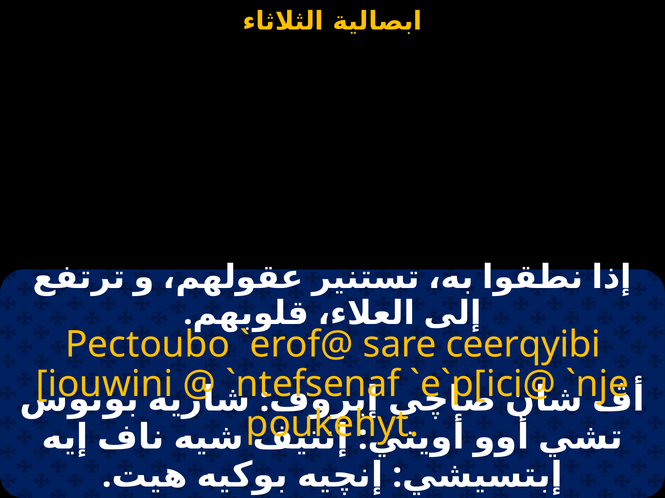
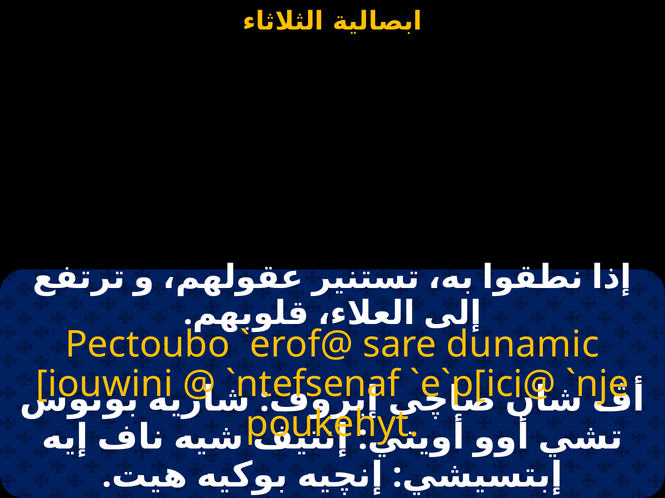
ceerqyibi: ceerqyibi -> dunamic (523, 345)
